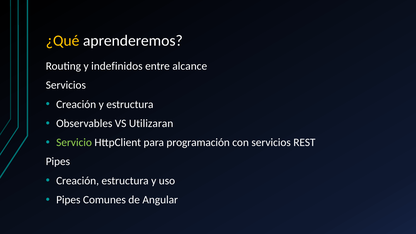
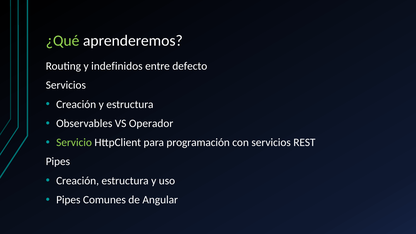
¿Qué colour: yellow -> light green (63, 41)
alcance: alcance -> defecto (190, 66)
Utilizaran: Utilizaran -> Operador (151, 123)
